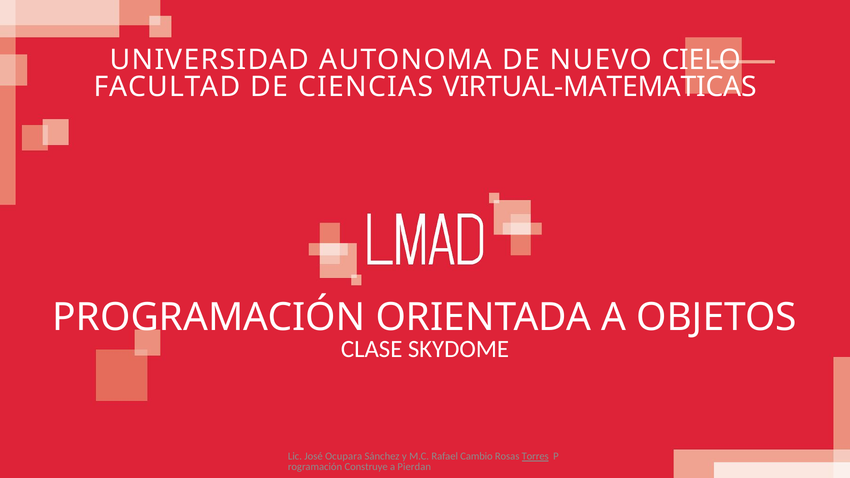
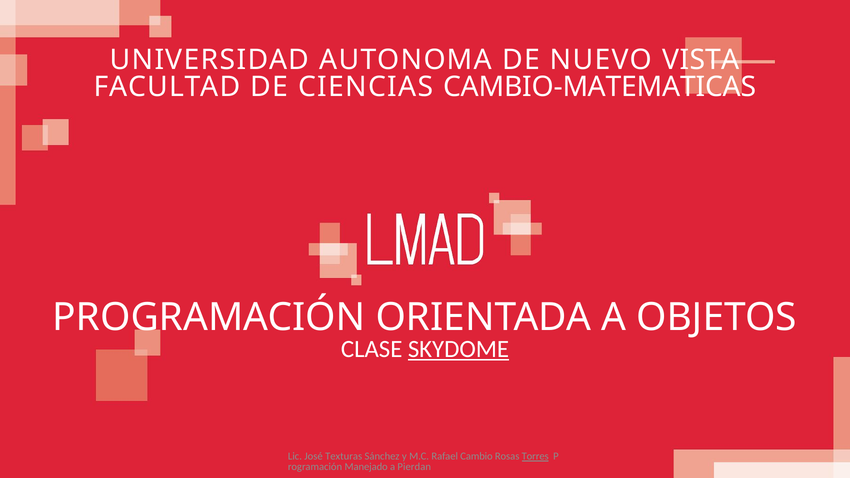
CIELO: CIELO -> VISTA (701, 60)
VIRTUAL-MATEMATICAS: VIRTUAL-MATEMATICAS -> CAMBIO-MATEMATICAS (600, 87)
SKYDOME underline: none -> present (458, 349)
Ocupara: Ocupara -> Texturas (344, 456)
Construye: Construye -> Manejado (366, 467)
